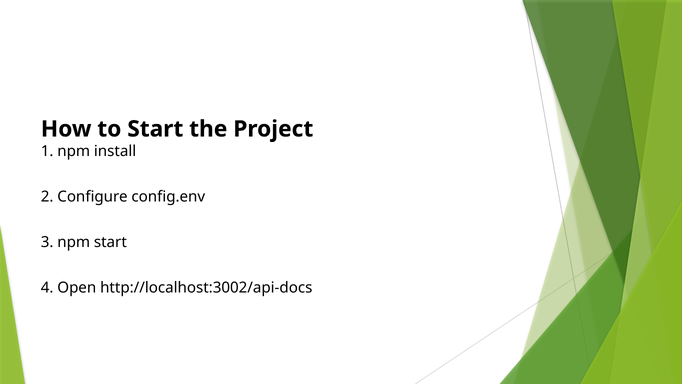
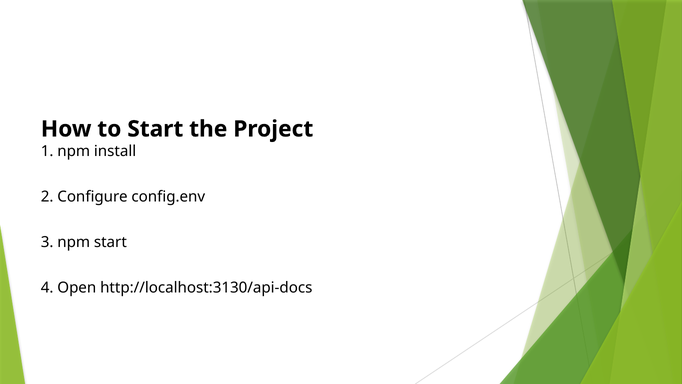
http://localhost:3002/api-docs: http://localhost:3002/api-docs -> http://localhost:3130/api-docs (206, 287)
